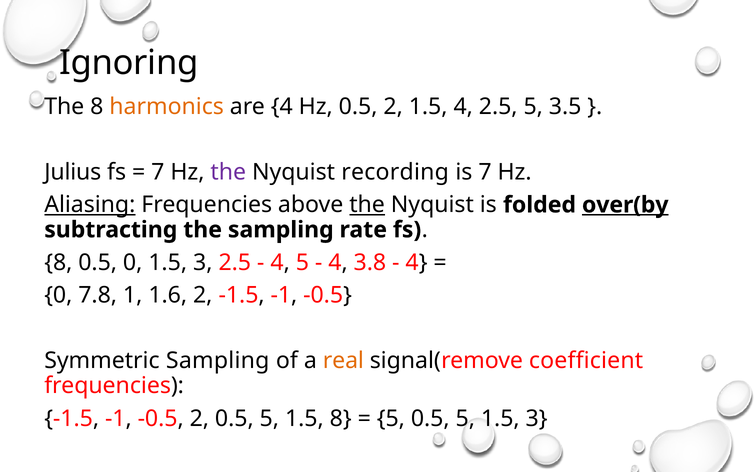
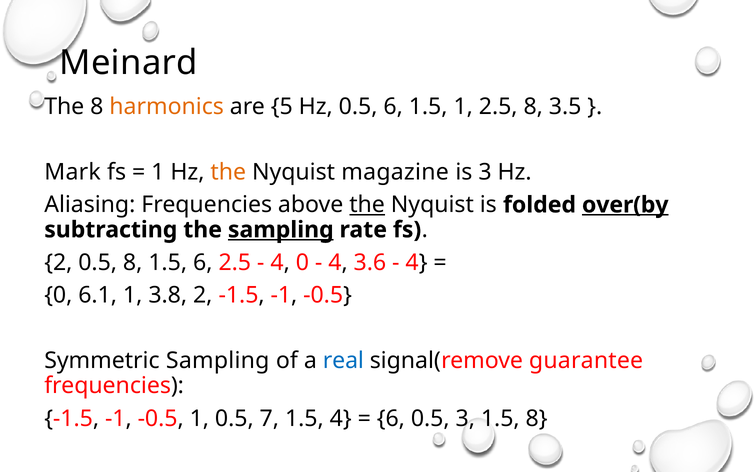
Ignoring: Ignoring -> Meinard (129, 63)
are 4: 4 -> 5 (282, 107)
0.5 2: 2 -> 6 (393, 107)
1.5 4: 4 -> 1 (463, 107)
2.5 5: 5 -> 8 (533, 107)
Julius: Julius -> Mark (73, 172)
7: 7 -> 1 (158, 172)
the colour: purple -> orange (228, 172)
recording: recording -> magazine (395, 172)
is 7: 7 -> 3 (485, 172)
Aliasing underline: present -> none (90, 205)
sampling underline: none -> present (281, 230)
8: 8 -> 2 (58, 263)
0.5 0: 0 -> 8 (133, 263)
3: 3 -> 6 (203, 263)
4 5: 5 -> 0 (302, 263)
3.8: 3.8 -> 3.6 (370, 263)
7.8: 7.8 -> 6.1 (98, 296)
1.6: 1.6 -> 3.8 (168, 296)
real colour: orange -> blue (343, 361)
coefficient: coefficient -> guarantee (586, 361)
-0.5 2: 2 -> 1 (199, 419)
5: 5 -> 7 (269, 419)
1.5 8: 8 -> 4 (341, 419)
5: 5 -> 6 (391, 419)
5: 5 -> 3 (465, 419)
3: 3 -> 8 (537, 419)
